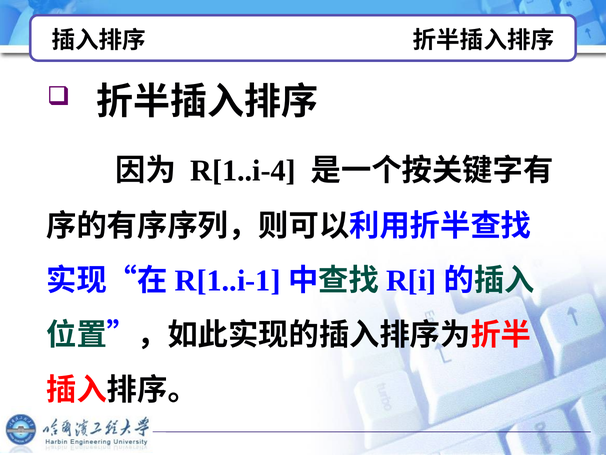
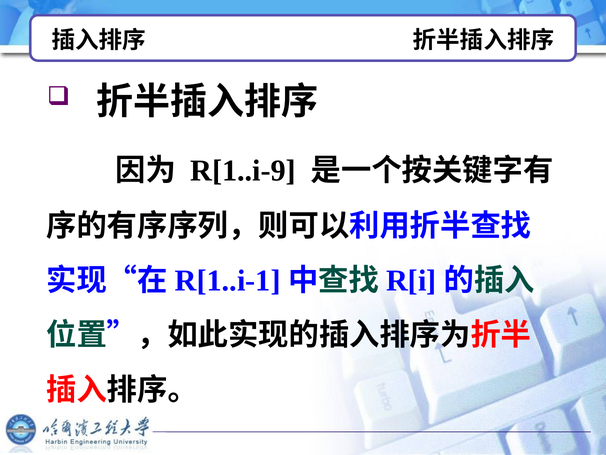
R[1..i-4: R[1..i-4 -> R[1..i-9 (243, 171)
